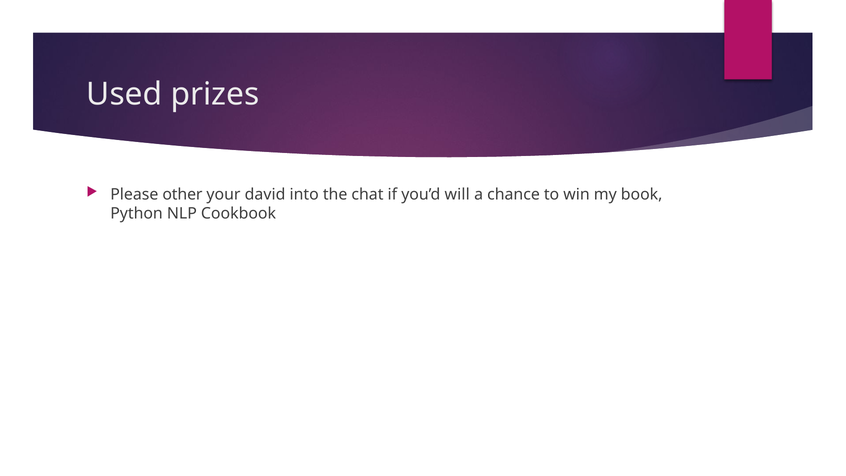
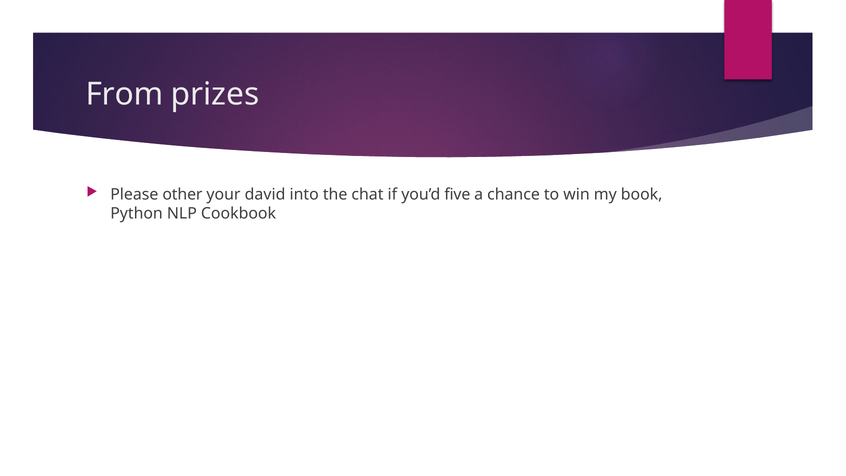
Used: Used -> From (125, 94)
will: will -> five (457, 194)
